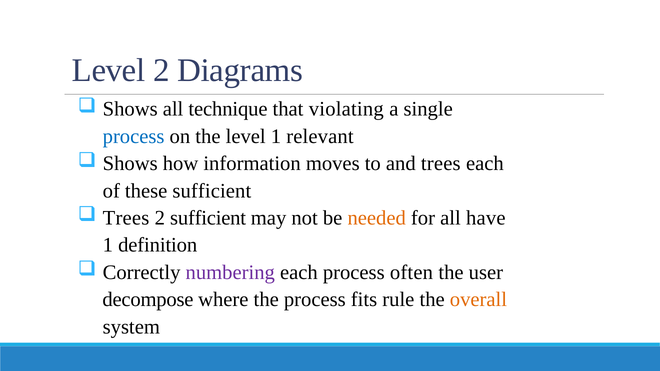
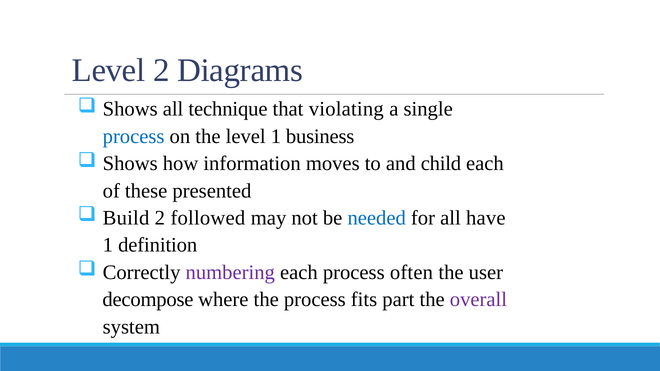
relevant: relevant -> business (320, 136)
and trees: trees -> child (441, 164)
these sufficient: sufficient -> presented (212, 191)
Trees: Trees -> Build (126, 218)
2 sufficient: sufficient -> followed (208, 218)
needed colour: orange -> blue (377, 218)
rule: rule -> part (398, 300)
overall colour: orange -> purple (478, 300)
